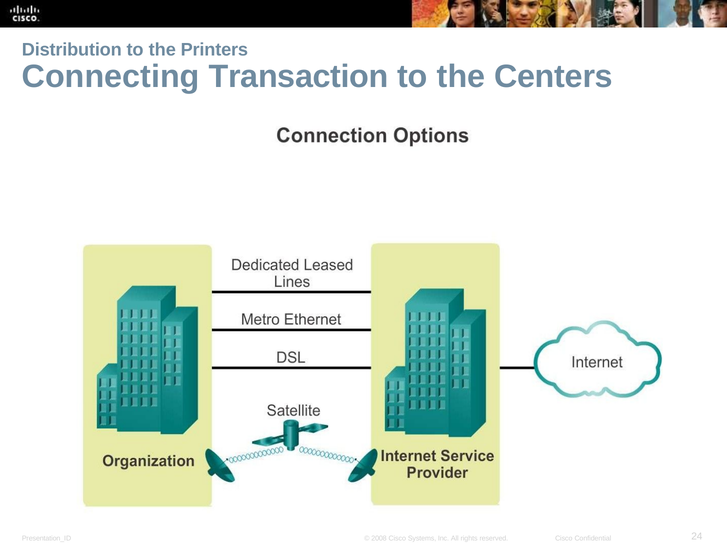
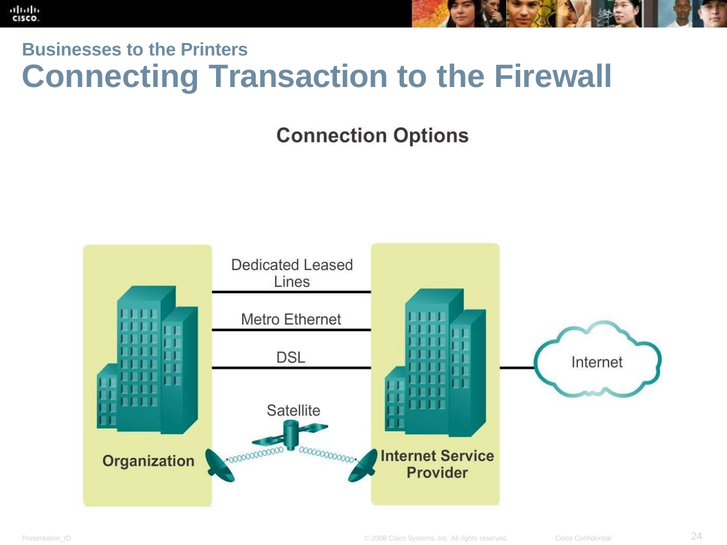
Distribution: Distribution -> Businesses (72, 50)
Centers: Centers -> Firewall (554, 77)
